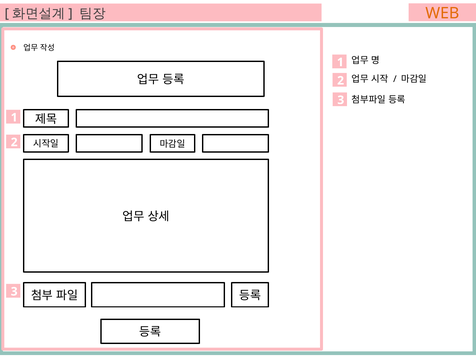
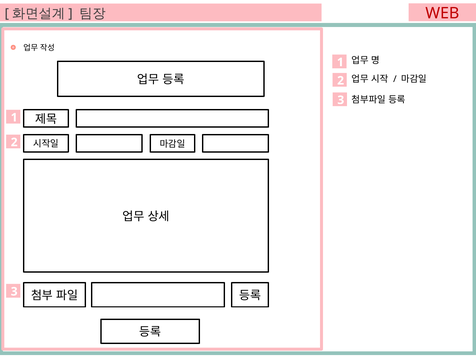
WEB colour: orange -> red (442, 13)
